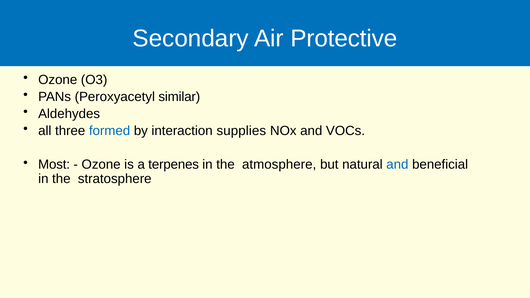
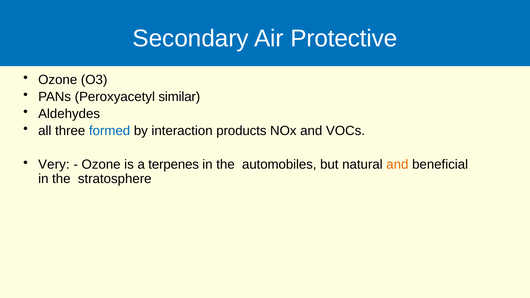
supplies: supplies -> products (241, 131)
Most: Most -> Very (54, 165)
atmosphere: atmosphere -> automobiles (279, 165)
and colour: blue -> orange (397, 165)
